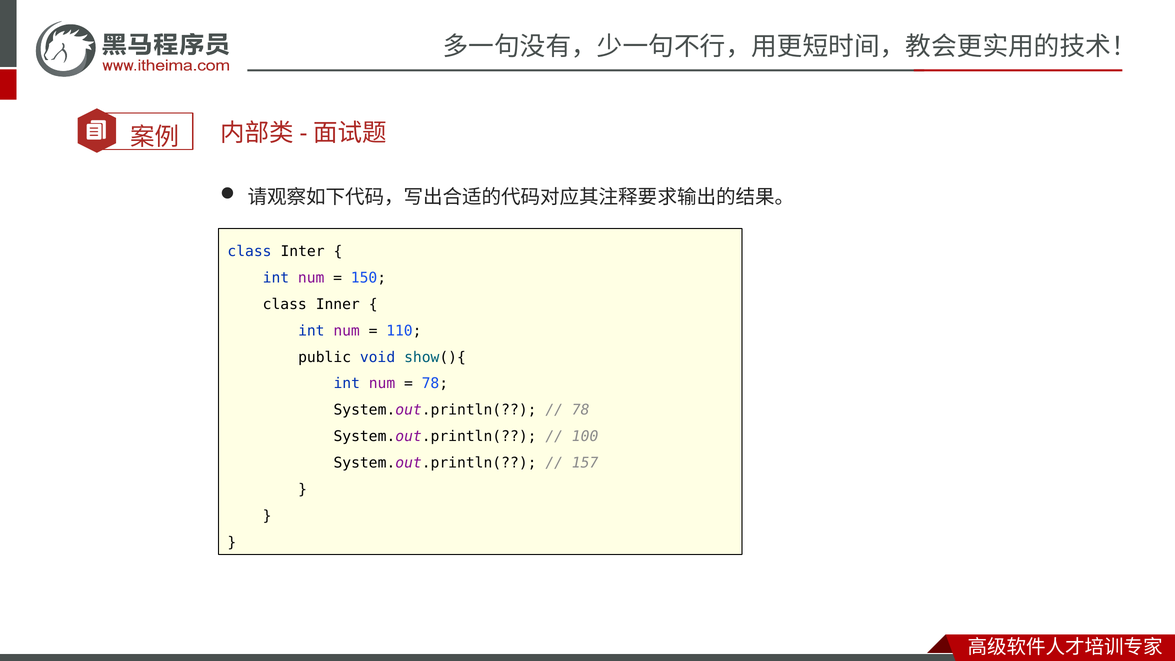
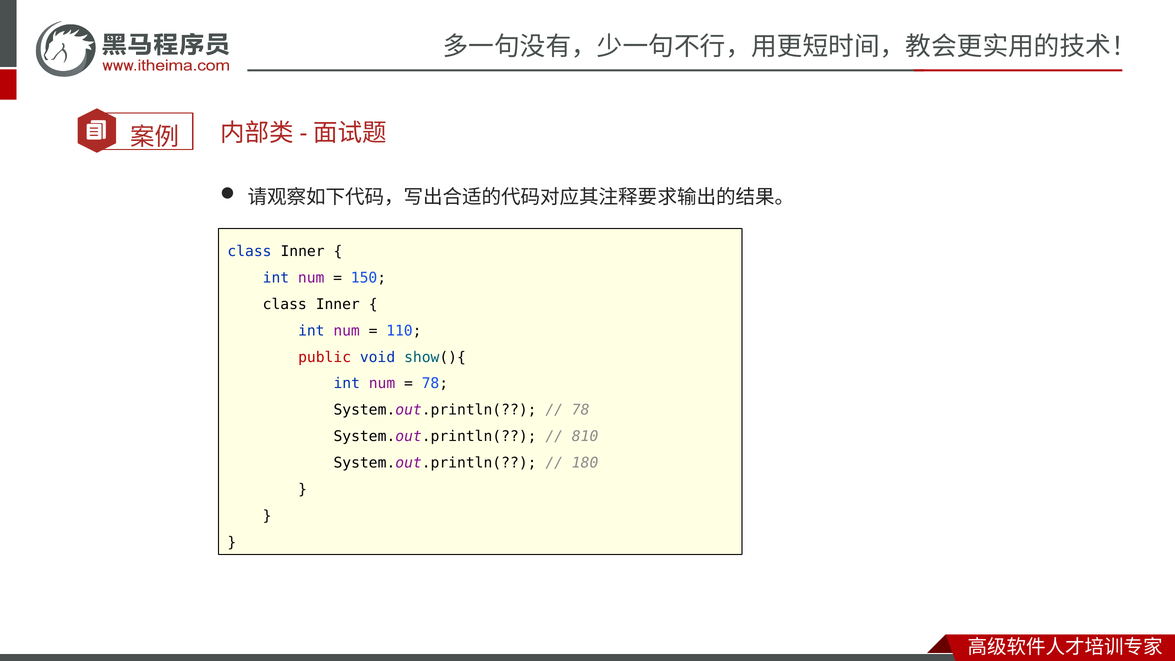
Inter: Inter -> Inner (303, 251)
public colour: black -> red (325, 357)
100: 100 -> 810 (585, 436)
157: 157 -> 180 (585, 463)
